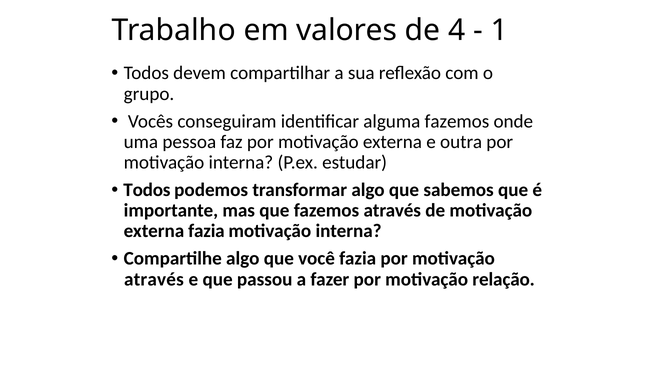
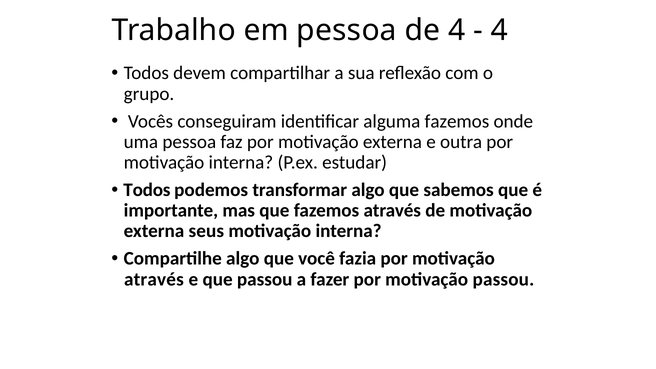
em valores: valores -> pessoa (347, 31)
1: 1 -> 4 (499, 31)
externa fazia: fazia -> seus (206, 231)
motivação relação: relação -> passou (503, 279)
